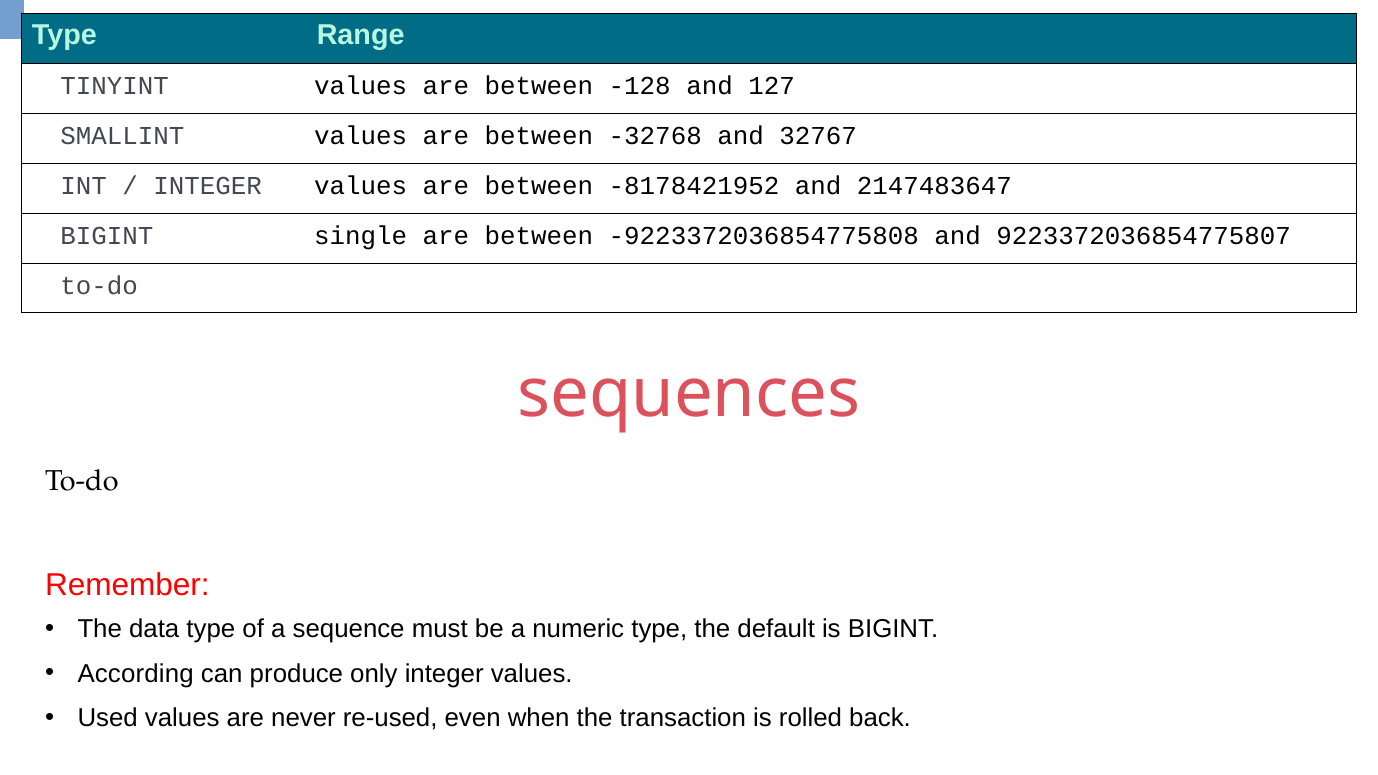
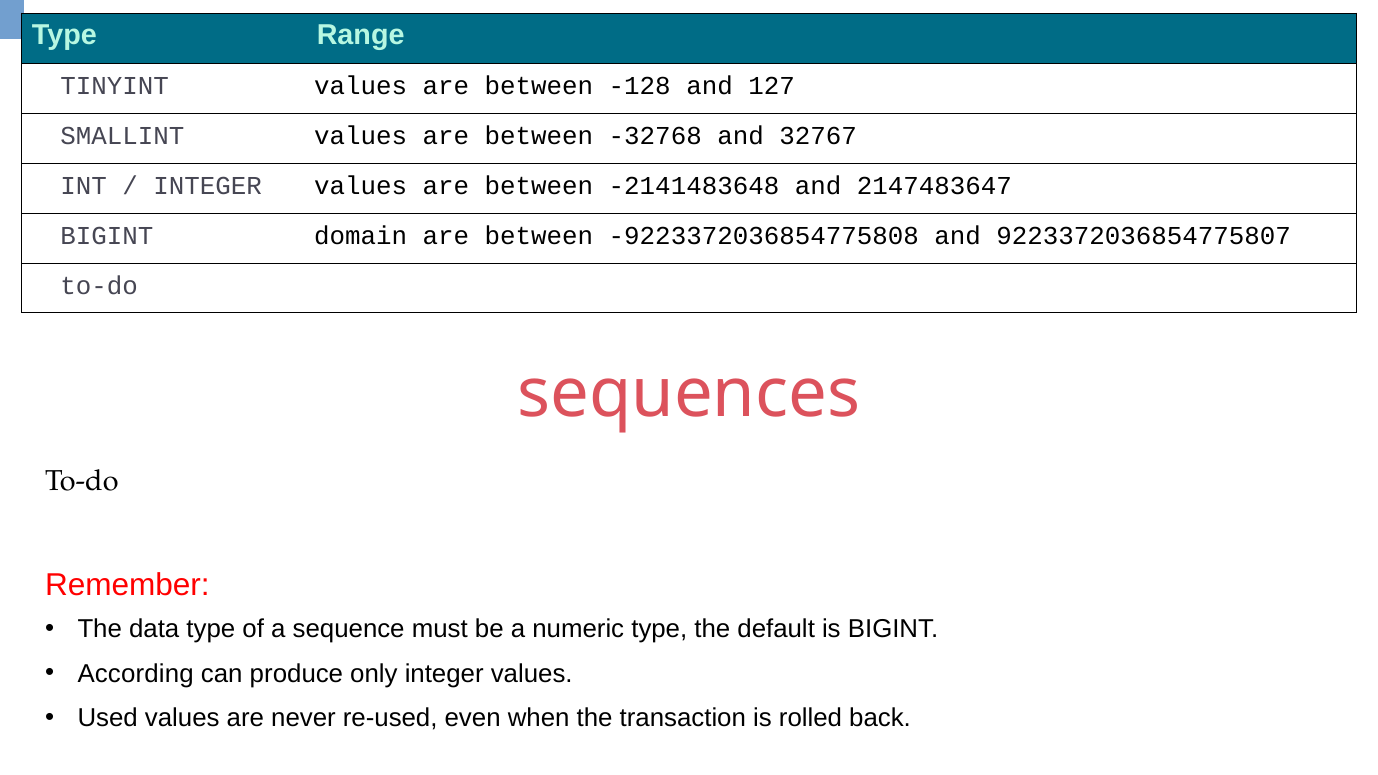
-8178421952: -8178421952 -> -2141483648 (694, 186)
single: single -> domain (361, 236)
